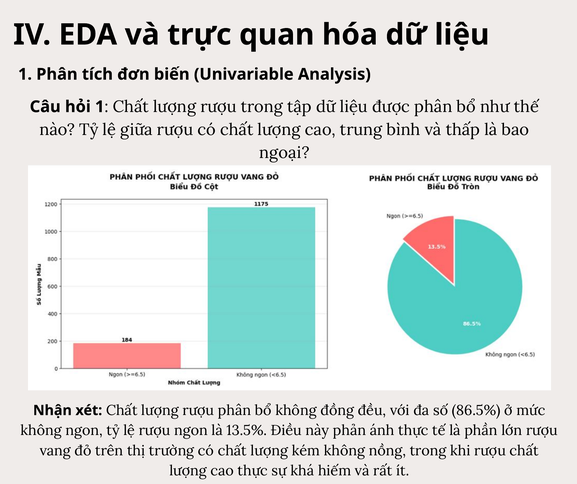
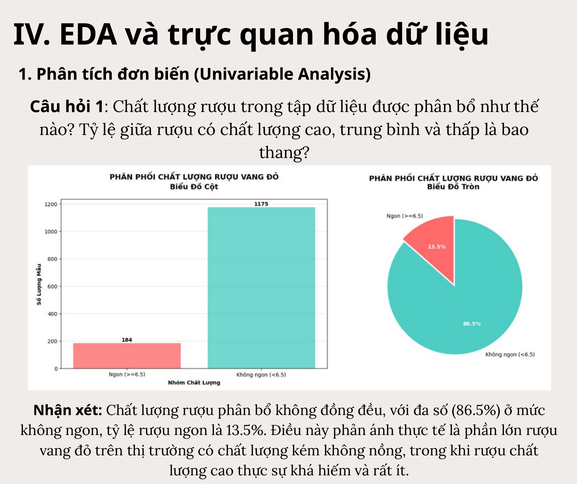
ngoại: ngoại -> thang (284, 153)
